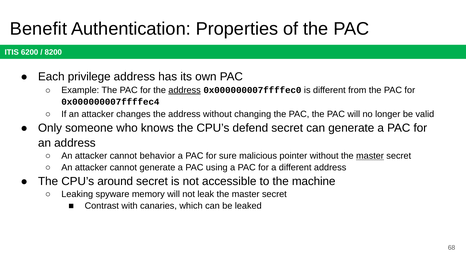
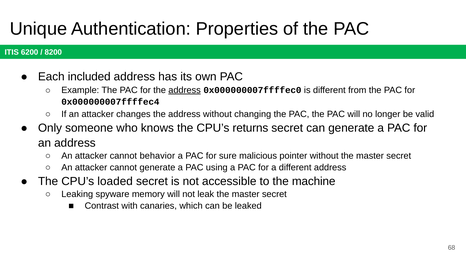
Benefit: Benefit -> Unique (39, 29)
privilege: privilege -> included (89, 77)
defend: defend -> returns (250, 128)
master underline: present -> none (370, 156)
around: around -> loaded (115, 181)
